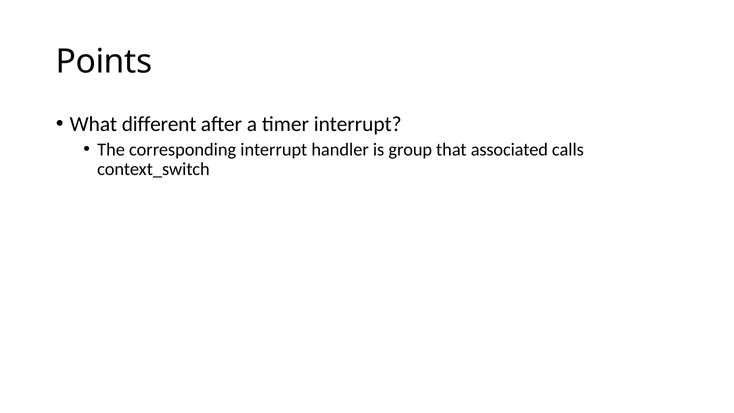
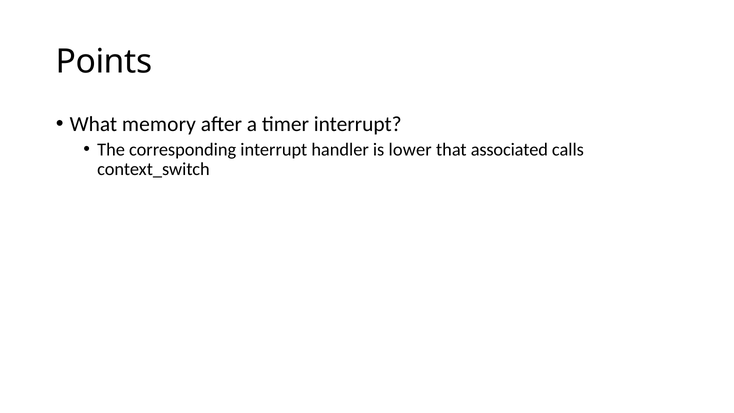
different: different -> memory (159, 124)
group: group -> lower (410, 149)
